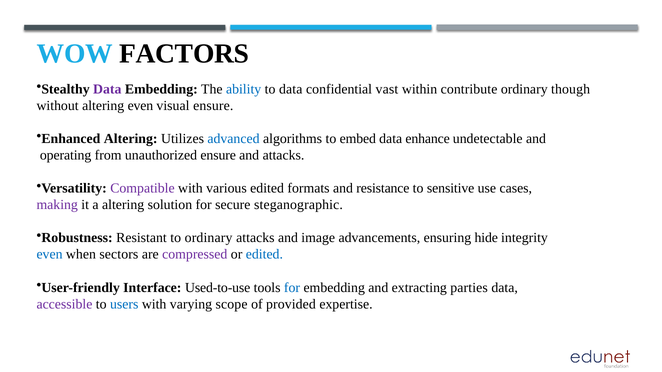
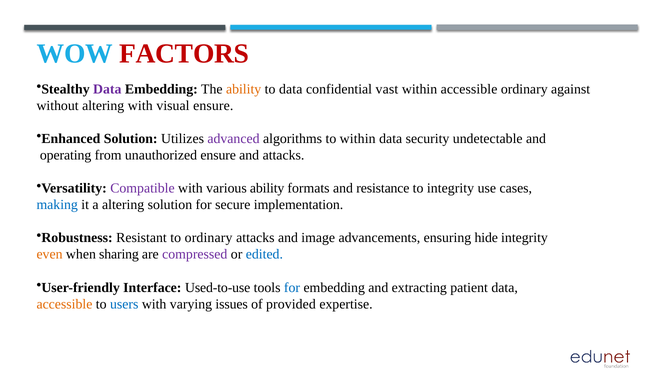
FACTORS colour: black -> red (184, 54)
ability colour: blue -> orange (244, 89)
within contribute: contribute -> accessible (469, 89)
though: though -> against (571, 89)
altering even: even -> with (140, 106)
Enhanced Altering: Altering -> Solution (131, 139)
advanced colour: blue -> purple (233, 139)
to embed: embed -> within (358, 139)
enhance: enhance -> security (428, 139)
various edited: edited -> ability (267, 188)
to sensitive: sensitive -> integrity (451, 188)
making colour: purple -> blue (57, 205)
steganographic: steganographic -> implementation (299, 205)
even colour: blue -> orange (50, 255)
sectors: sectors -> sharing (119, 255)
parties: parties -> patient (469, 288)
accessible colour: purple -> orange (64, 304)
scope: scope -> issues (232, 304)
